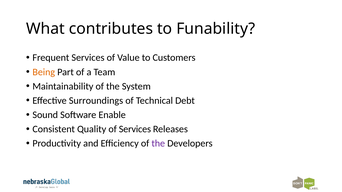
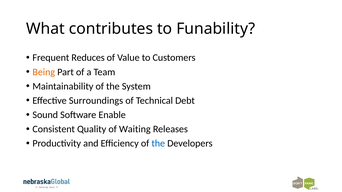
Frequent Services: Services -> Reduces (88, 58)
of Services: Services -> Waiting (135, 129)
the colour: purple -> blue (158, 144)
